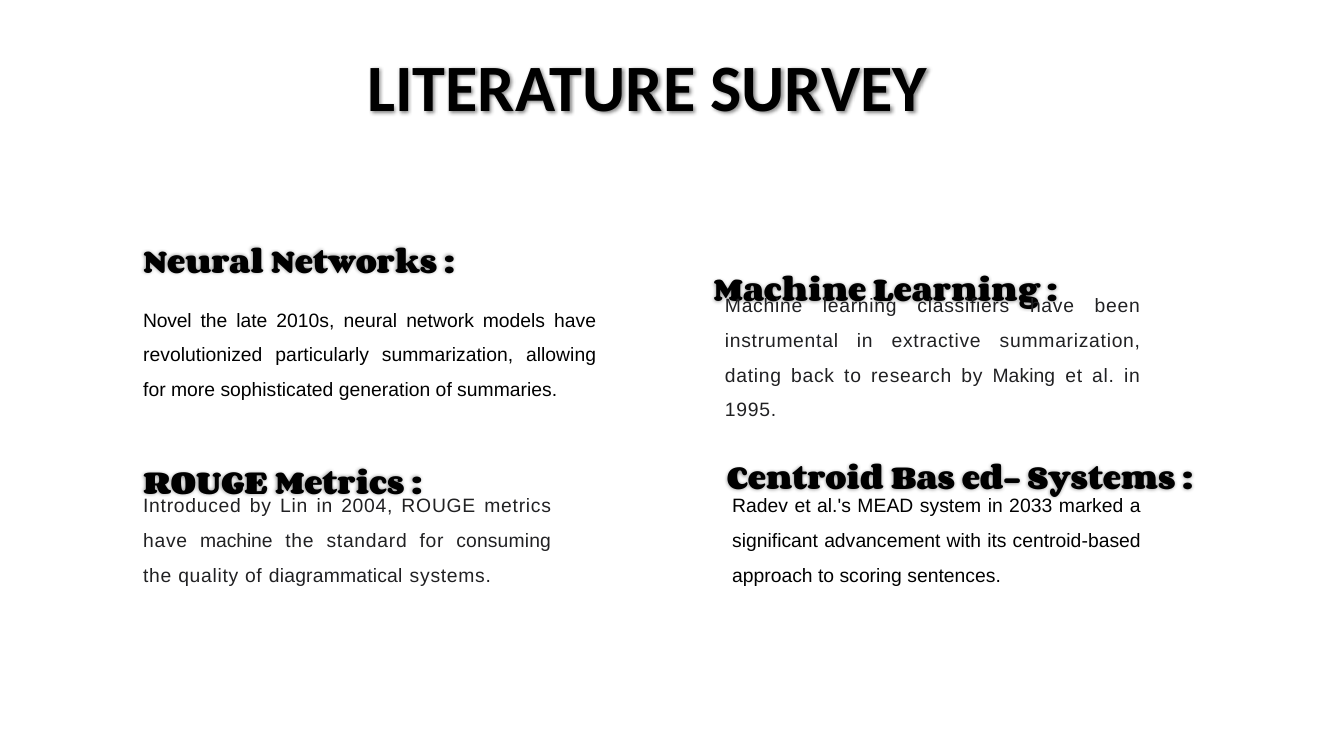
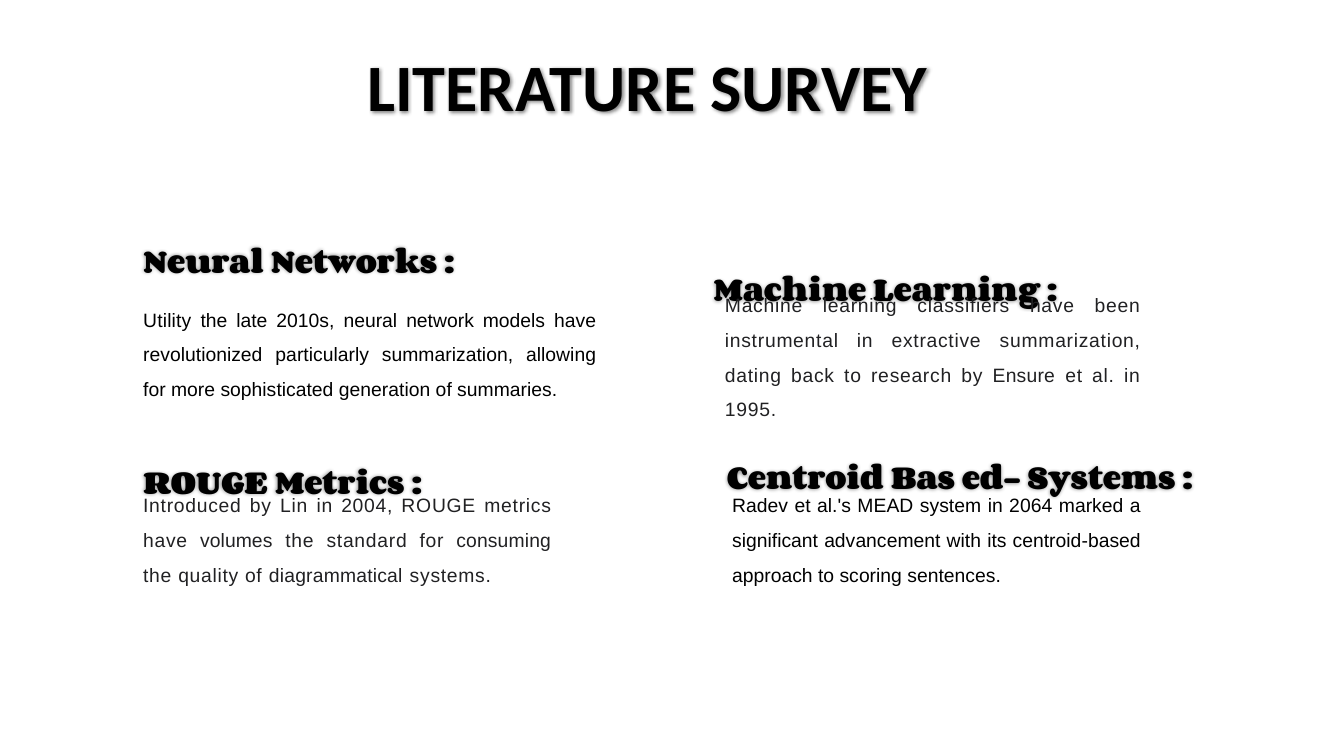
Novel: Novel -> Utility (167, 321)
Making: Making -> Ensure (1024, 376)
2033: 2033 -> 2064 (1031, 507)
have machine: machine -> volumes (236, 541)
